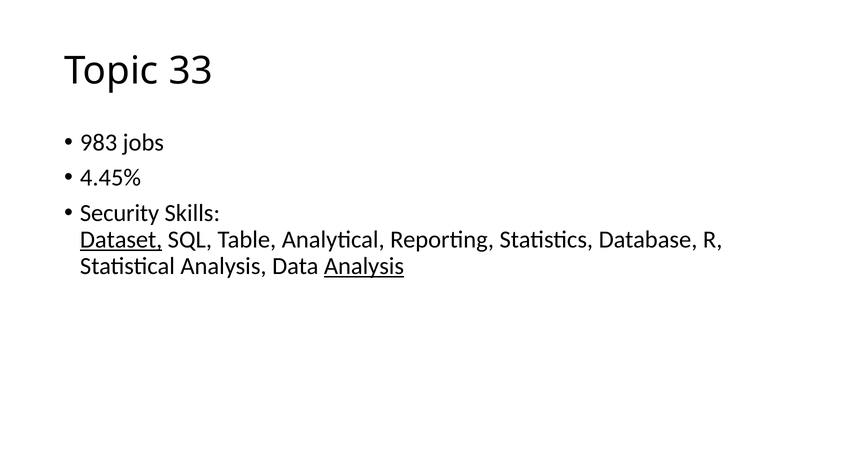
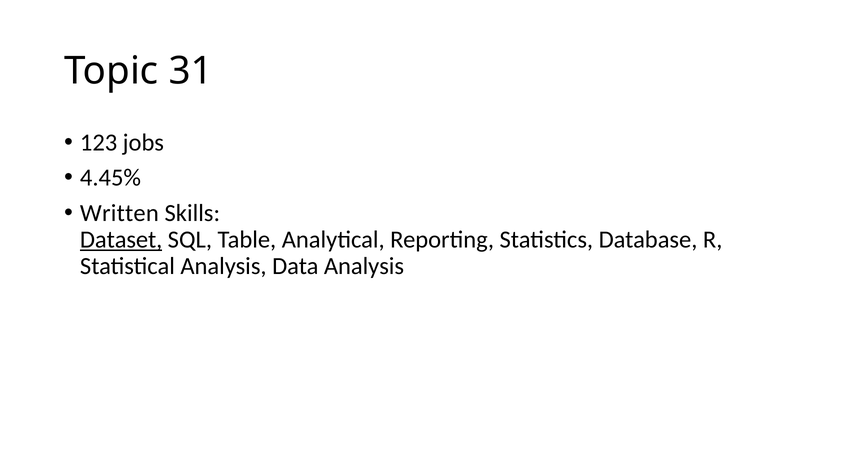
33: 33 -> 31 (191, 71)
983: 983 -> 123 (99, 142)
Security: Security -> Written (119, 213)
Analysis underline: present -> none (364, 266)
